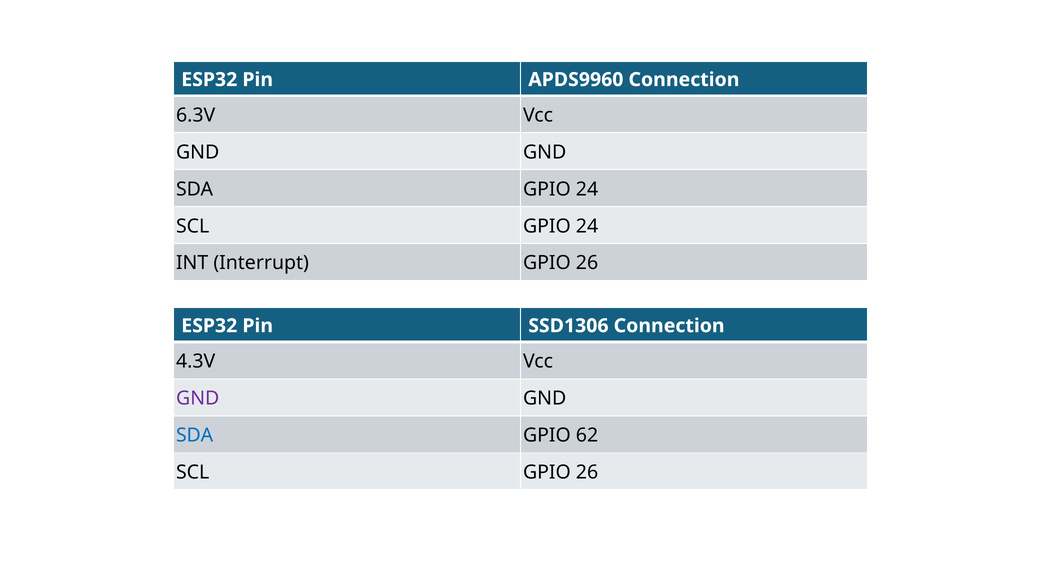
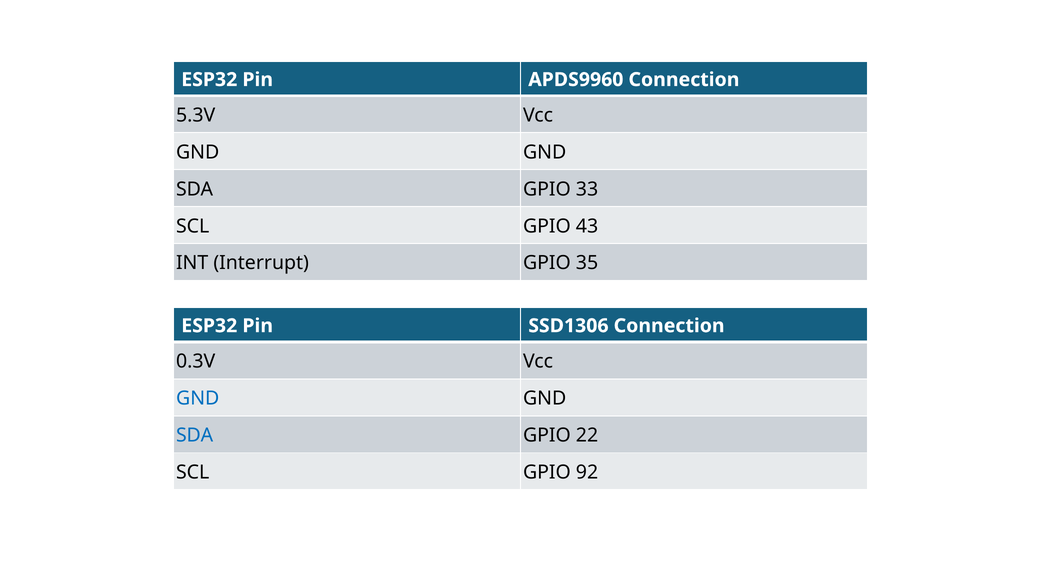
6.3V: 6.3V -> 5.3V (196, 115)
SDA GPIO 24: 24 -> 33 (587, 189)
SCL GPIO 24: 24 -> 43 (587, 226)
Interrupt GPIO 26: 26 -> 35 (587, 263)
4.3V: 4.3V -> 0.3V (196, 362)
GND colour: purple -> blue (198, 399)
62: 62 -> 22 (587, 436)
SCL GPIO 26: 26 -> 92 (587, 473)
